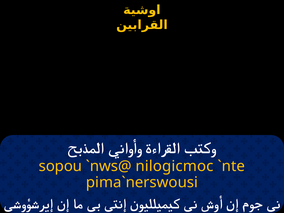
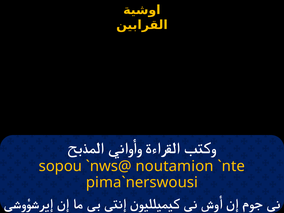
nilogicmoc: nilogicmoc -> noutamion (175, 166)
